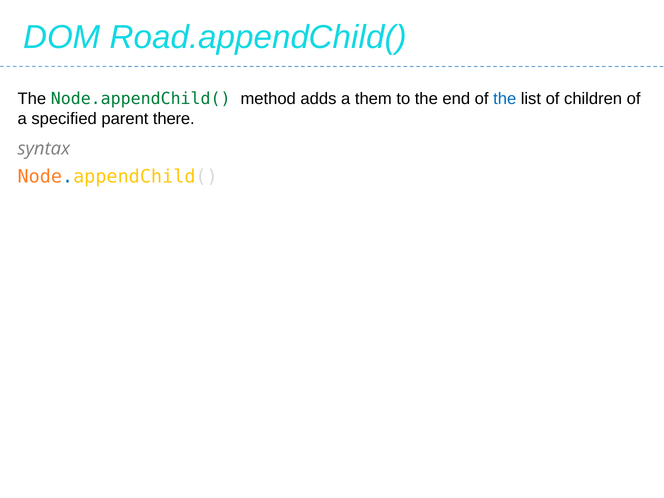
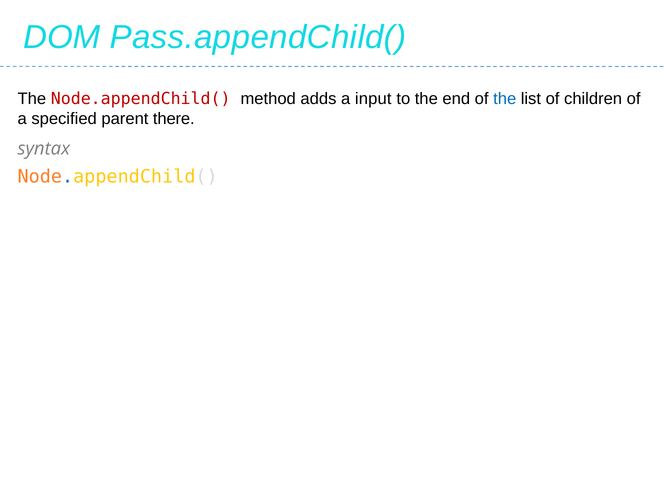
Road.appendChild(: Road.appendChild( -> Pass.appendChild( (258, 37)
Node.appendChild( colour: green -> red (141, 99)
them: them -> input (373, 99)
